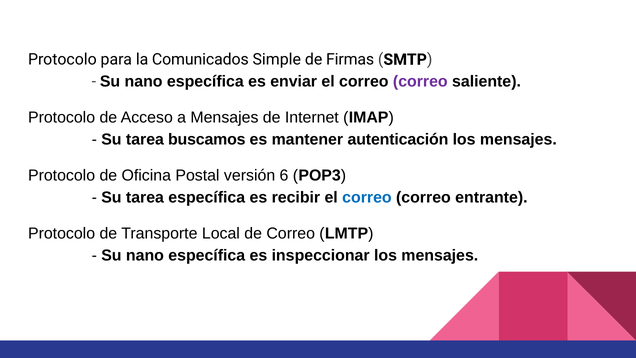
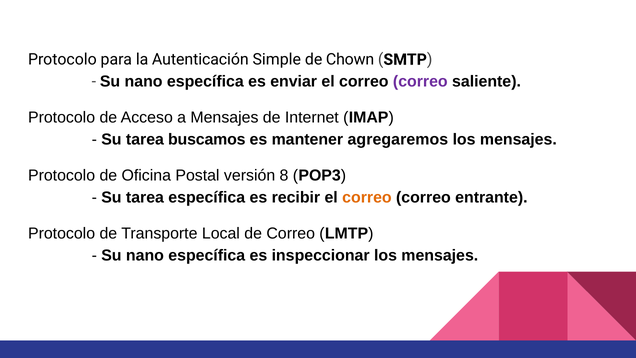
Comunicados: Comunicados -> Autenticación (200, 60)
Firmas: Firmas -> Chown (350, 60)
autenticación: autenticación -> agregaremos (398, 139)
6: 6 -> 8 (284, 176)
correo colour: blue -> orange (367, 197)
